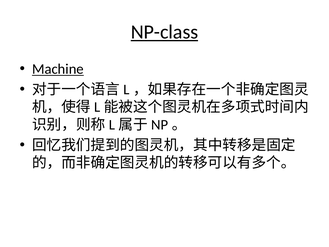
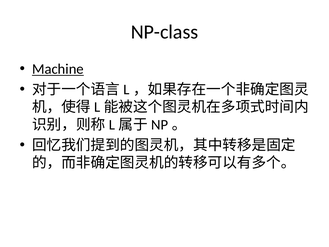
NP-class underline: present -> none (164, 32)
